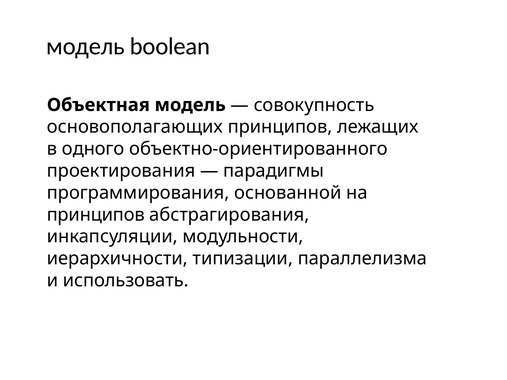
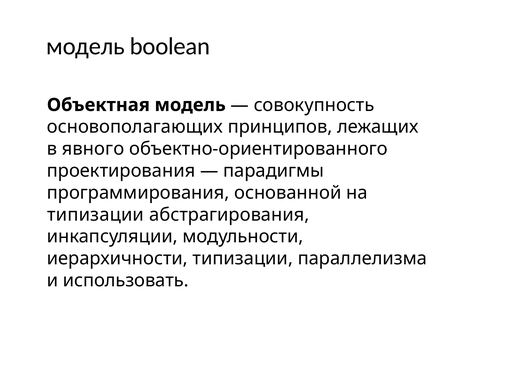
одного: одного -> явного (93, 149)
принципов: принципов -> типизации (96, 215)
